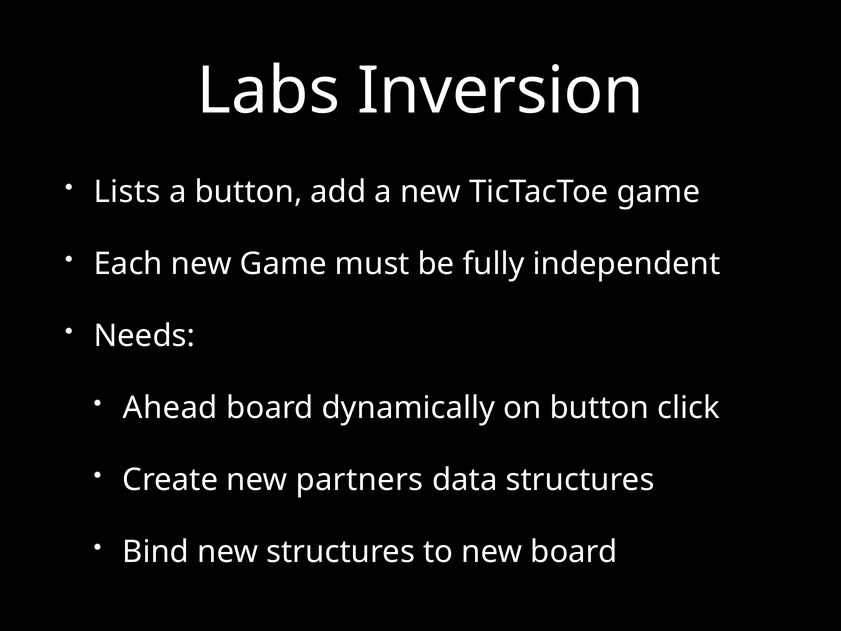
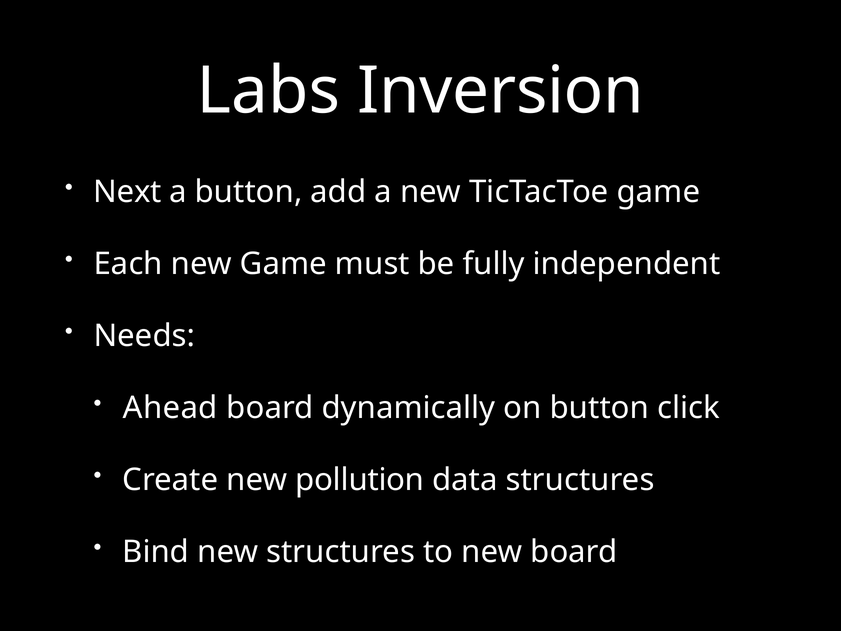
Lists: Lists -> Next (128, 192)
partners: partners -> pollution (360, 480)
